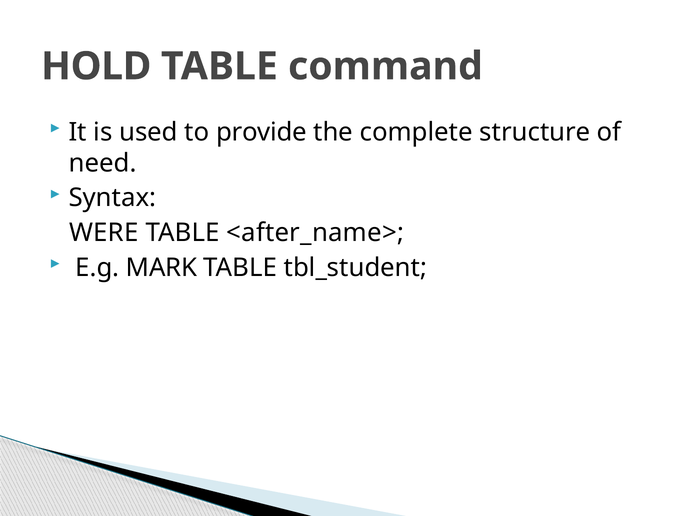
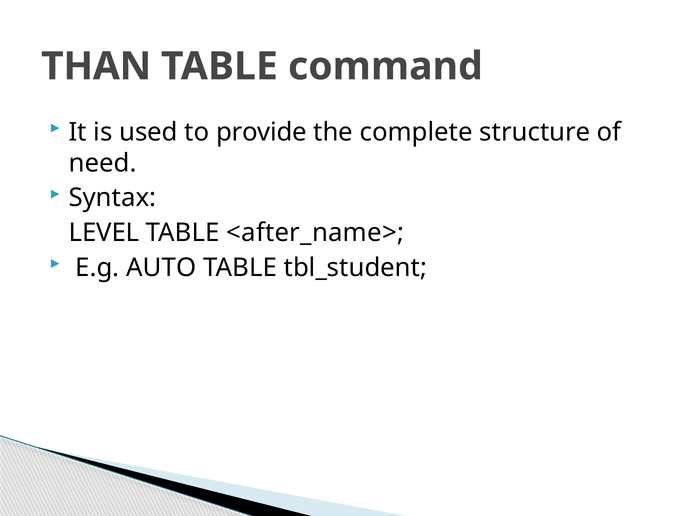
HOLD: HOLD -> THAN (96, 66)
WERE: WERE -> LEVEL (104, 233)
MARK: MARK -> AUTO (161, 268)
